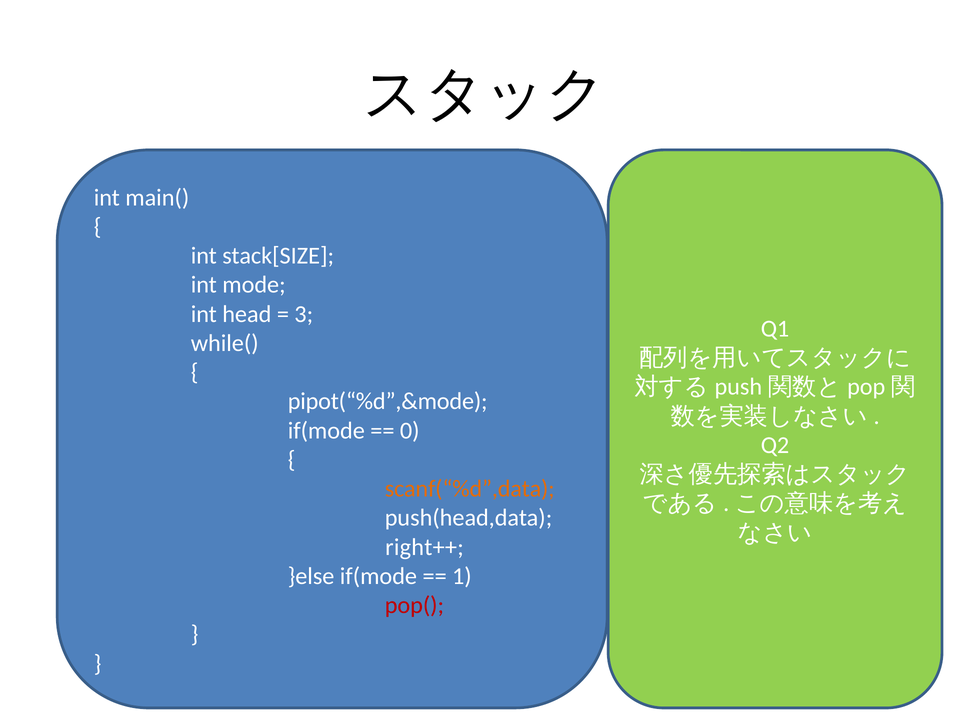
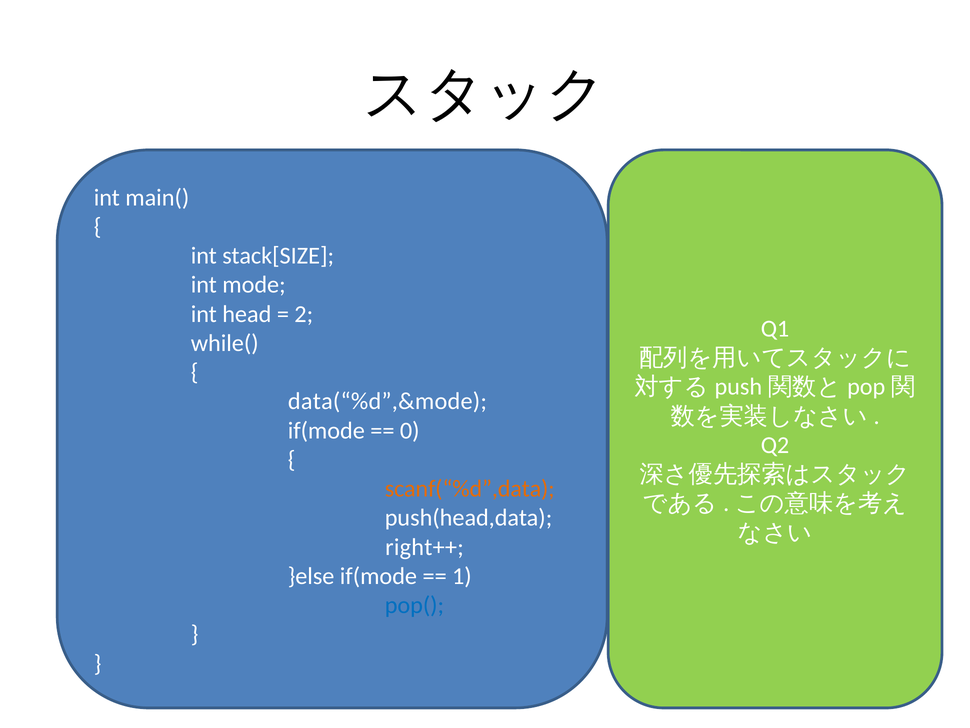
3: 3 -> 2 (304, 314)
pipot(“%d”,&mode: pipot(“%d”,&mode -> data(“%d”,&mode (387, 401)
pop( colour: red -> blue (414, 605)
